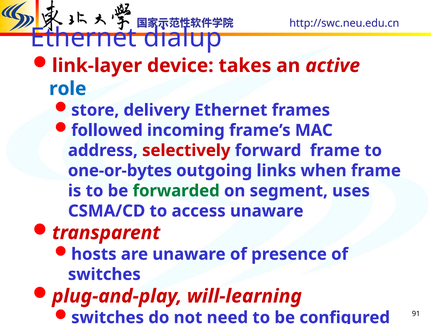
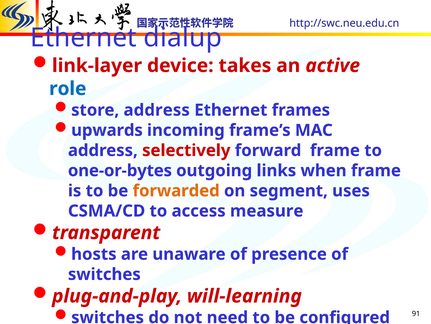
store delivery: delivery -> address (157, 110)
followed: followed -> upwards (107, 130)
forwarded colour: green -> orange (176, 190)
access unaware: unaware -> measure (267, 211)
